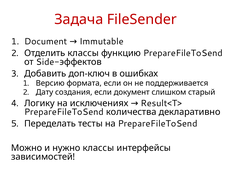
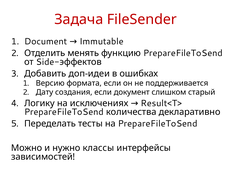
Отделить классы: классы -> менять (83, 53)
доп-ключ: доп-ключ -> доп-идеи (89, 74)
